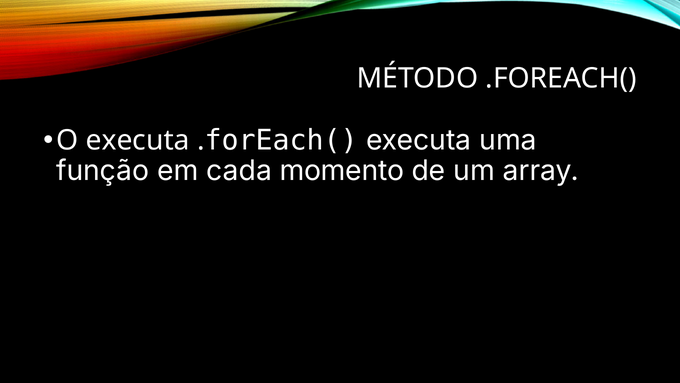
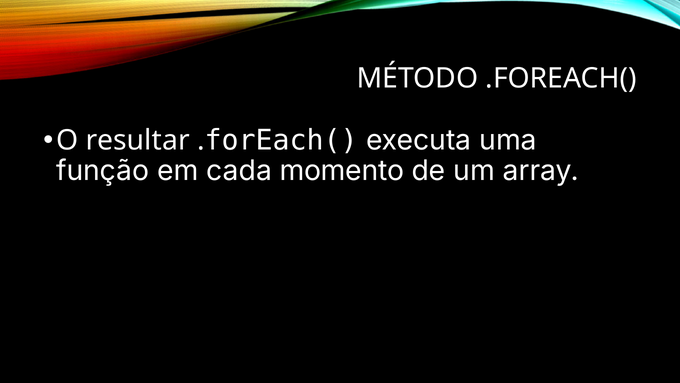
O executa: executa -> resultar (138, 140)
